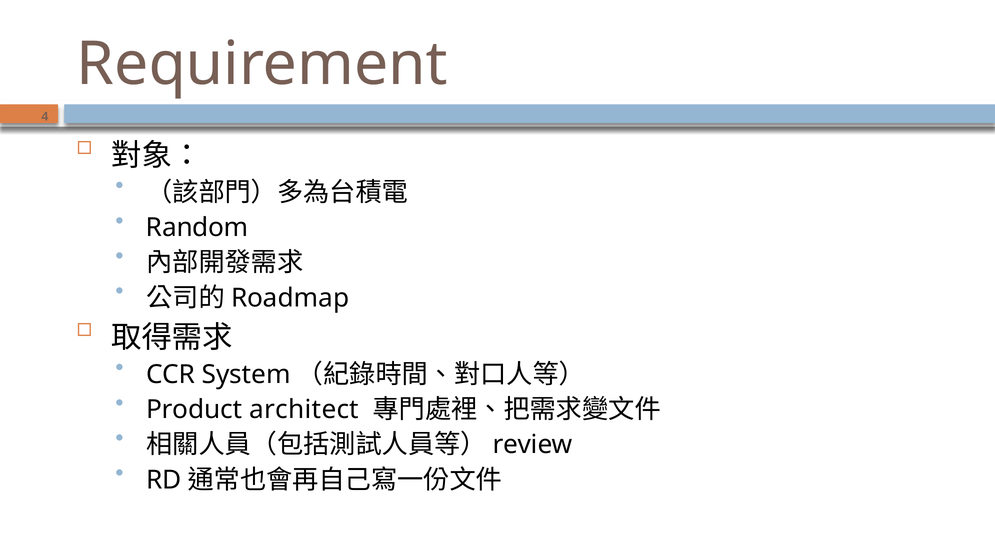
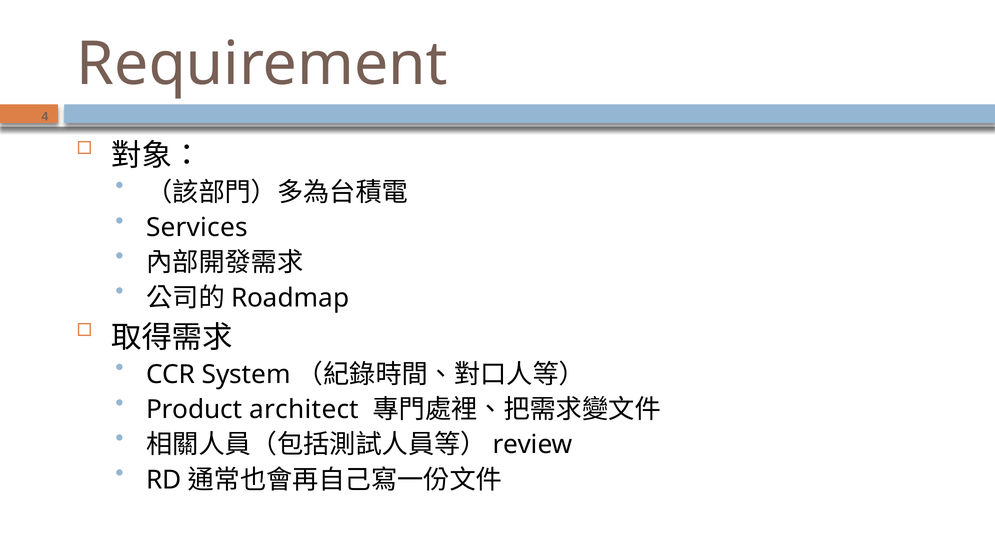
Random: Random -> Services (197, 228)
